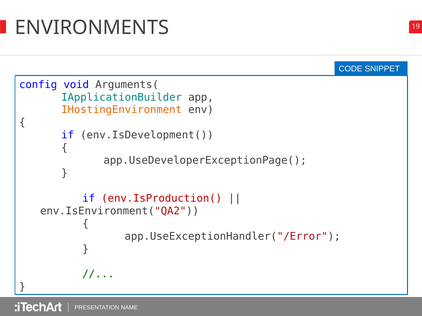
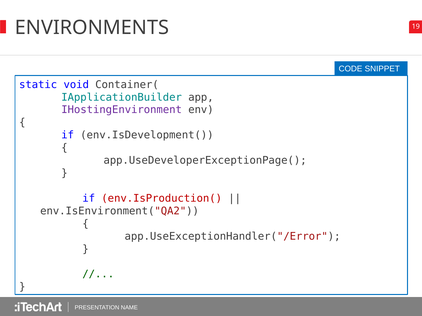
config: config -> static (38, 85)
Arguments(: Arguments( -> Container( (127, 85)
IHostingEnvironment colour: orange -> purple (122, 110)
